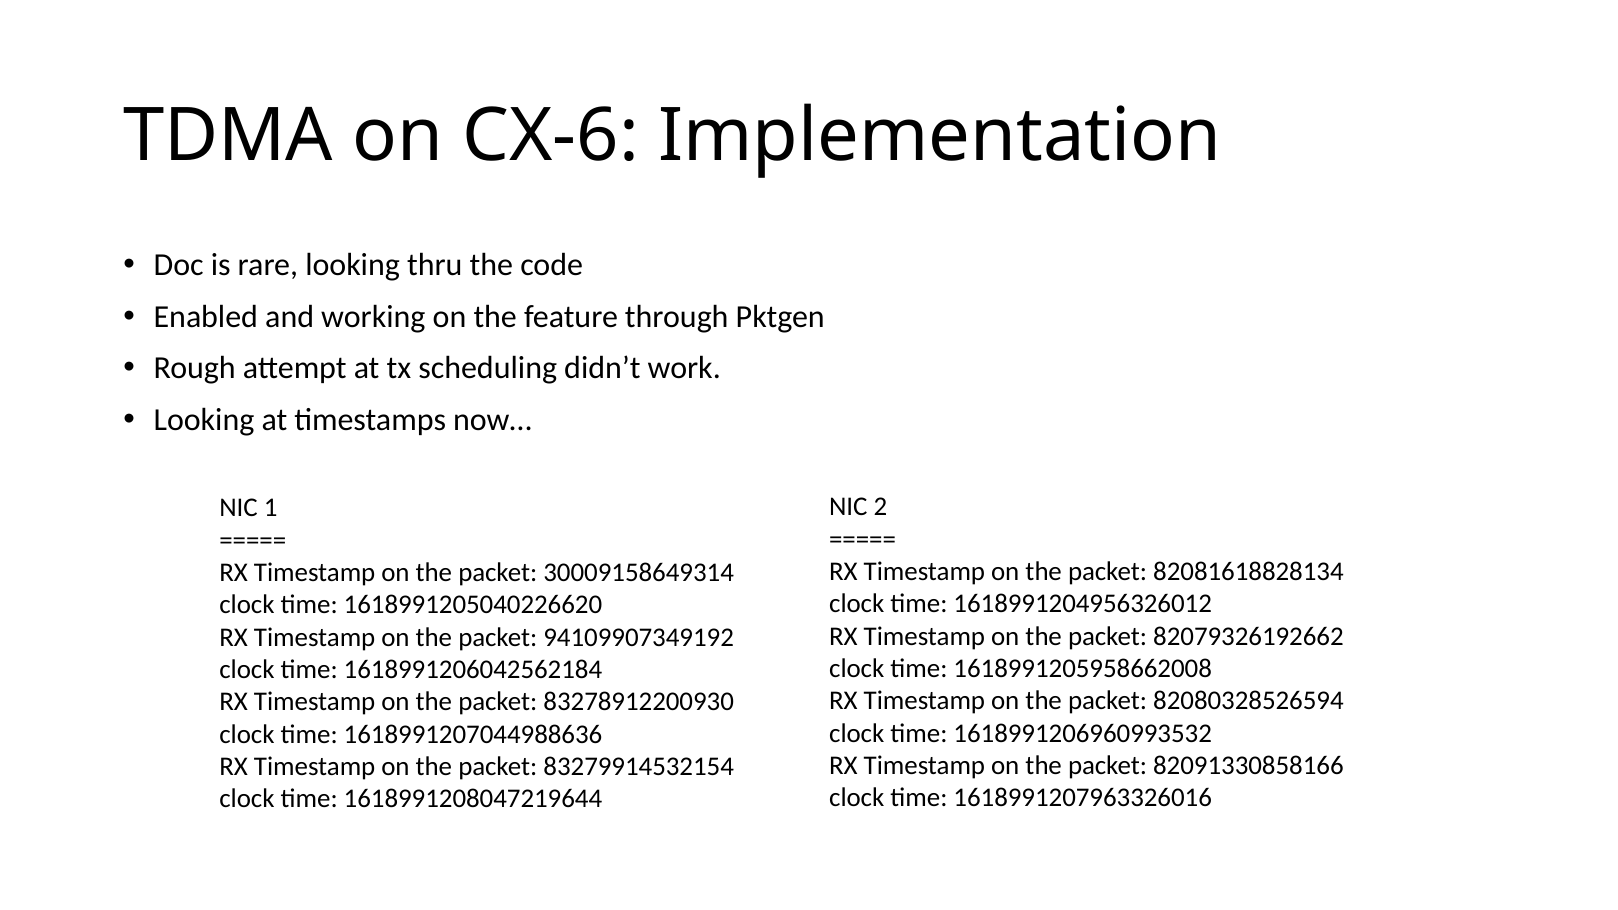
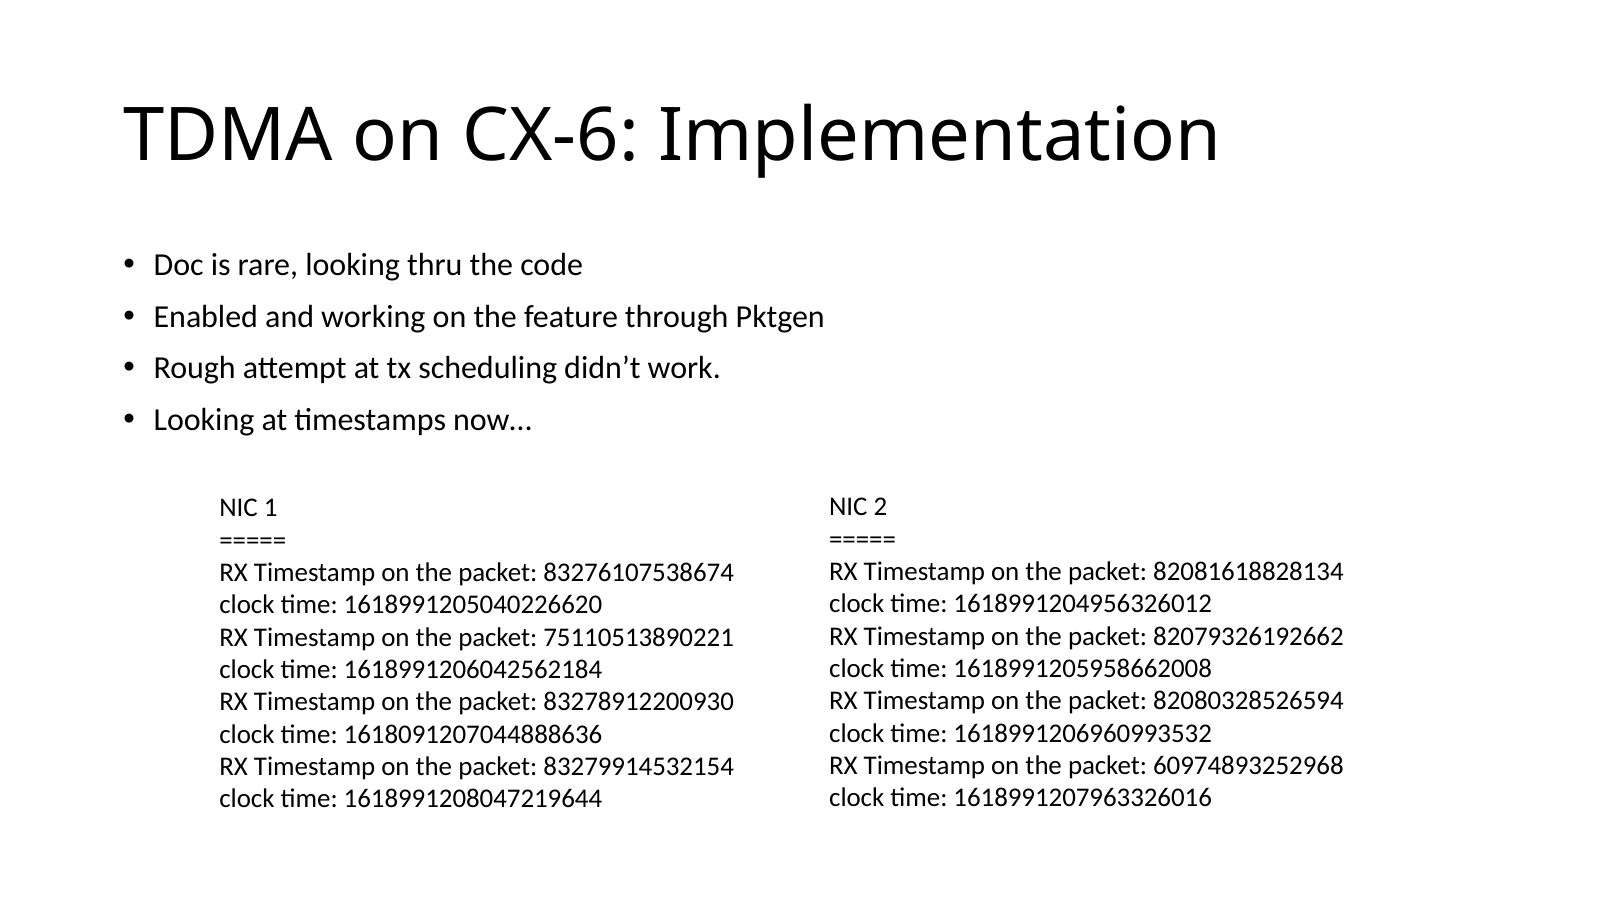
30009158649314: 30009158649314 -> 83276107538674 (639, 573)
94109907349192: 94109907349192 -> 75110513890221 (639, 637)
1618991207044988636: 1618991207044988636 -> 1618091207044888636 (473, 734)
82091330858166: 82091330858166 -> 60974893252968 (1248, 766)
